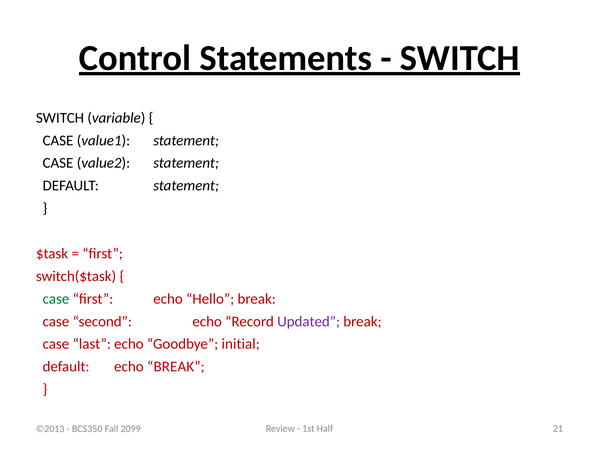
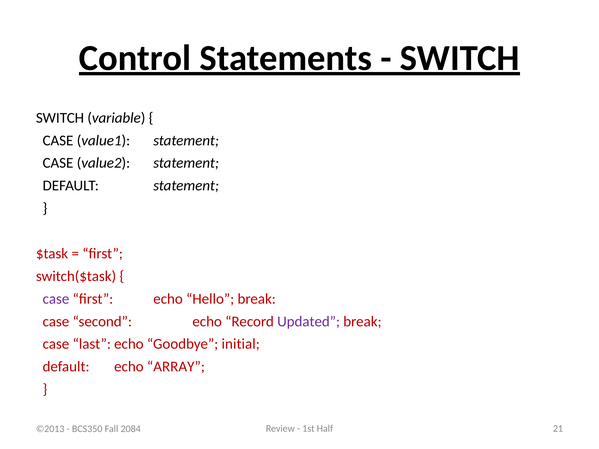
case colour: green -> purple (56, 299)
echo BREAK: BREAK -> ARRAY (176, 367)
2099: 2099 -> 2084 (131, 429)
